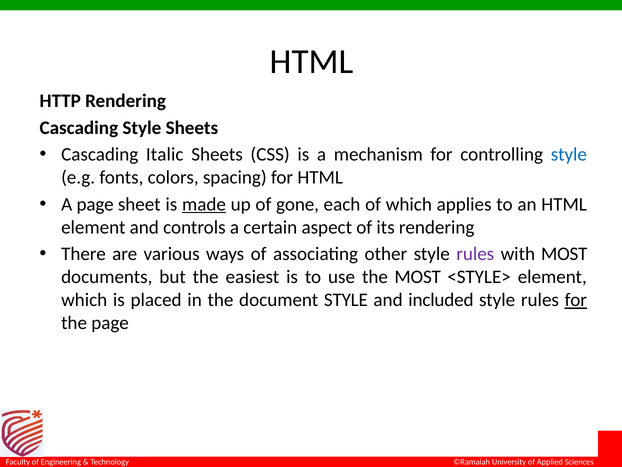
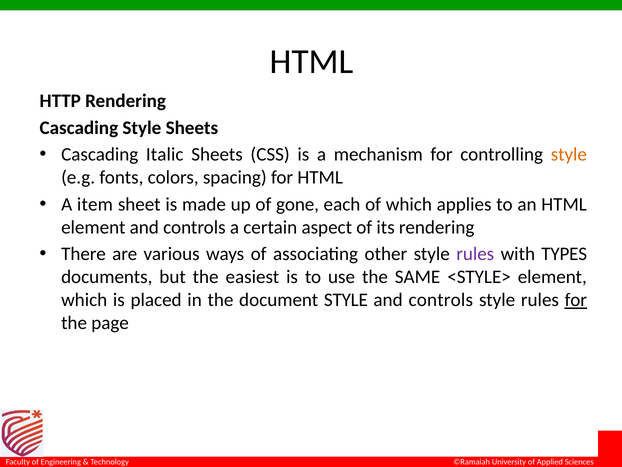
style colour: blue -> orange (569, 154)
A page: page -> item (95, 204)
made underline: present -> none (204, 204)
with MOST: MOST -> TYPES (564, 254)
the MOST: MOST -> SAME (418, 277)
included: included -> controls (441, 300)
